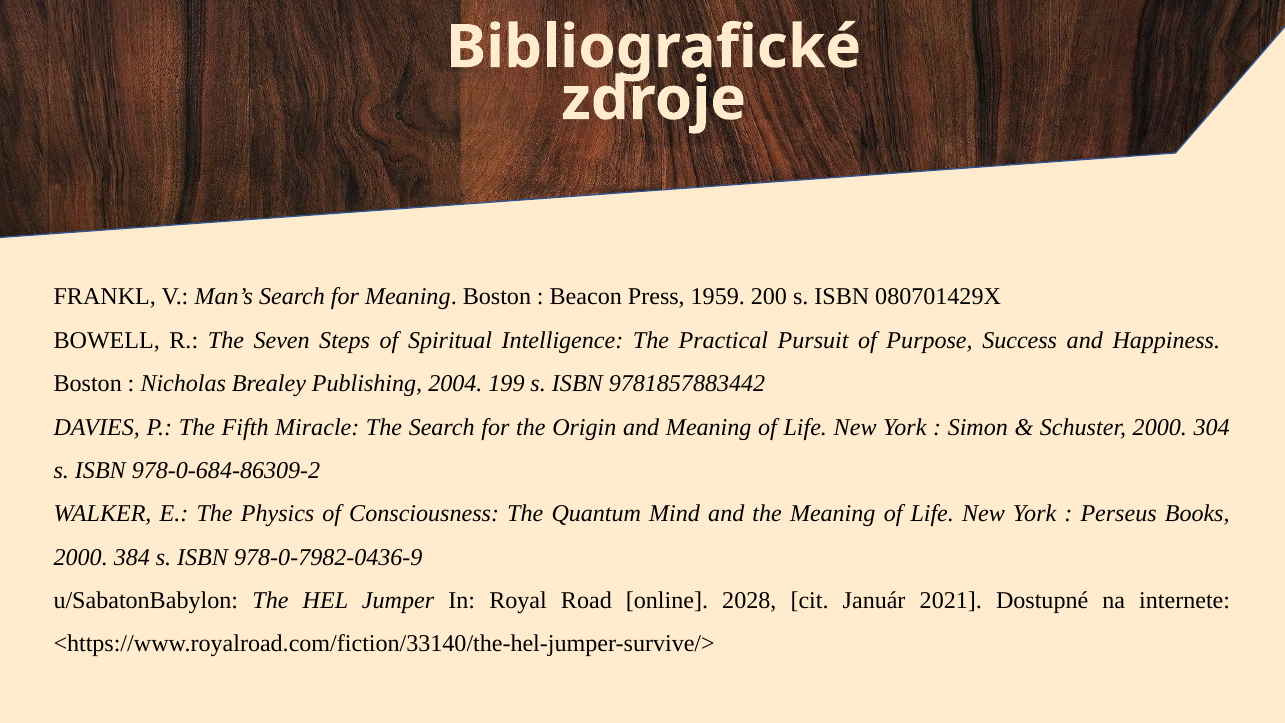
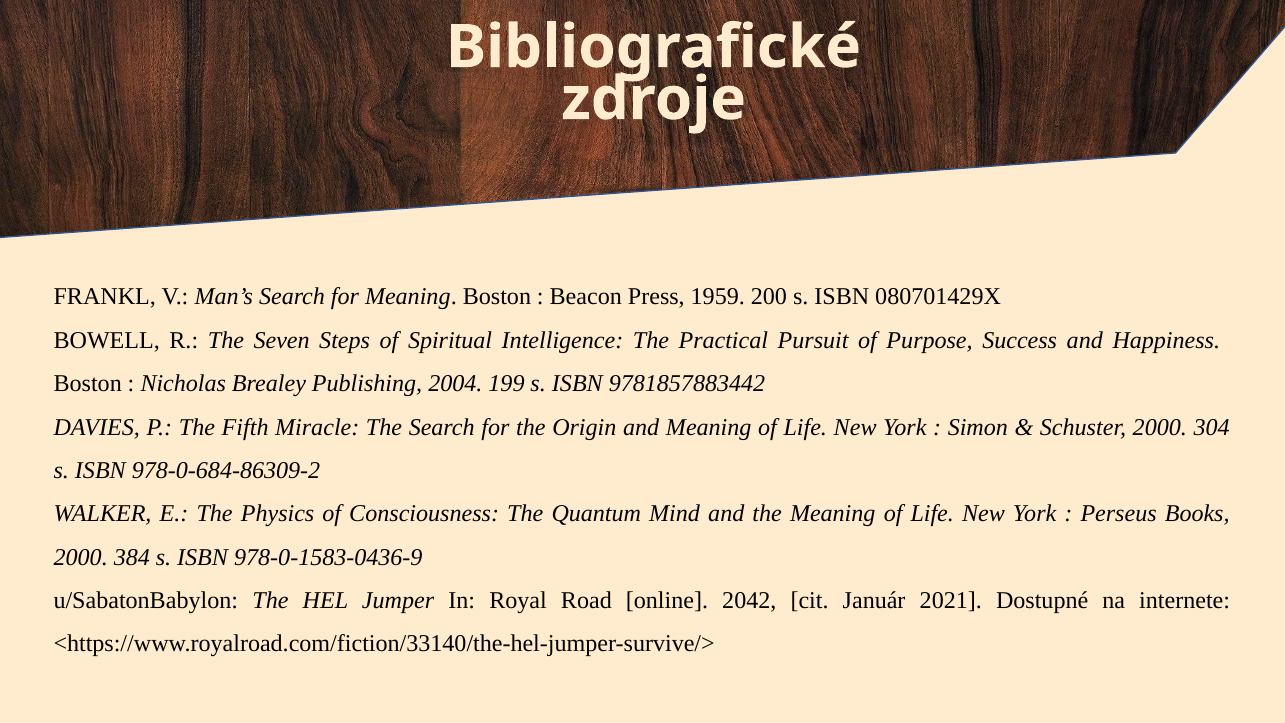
978-0-7982-0436-9: 978-0-7982-0436-9 -> 978-0-1583-0436-9 (328, 557)
2028: 2028 -> 2042 (749, 600)
